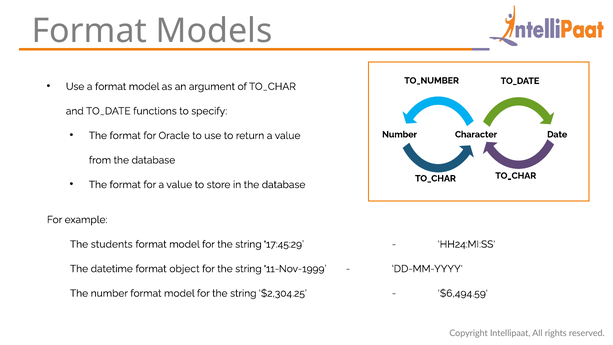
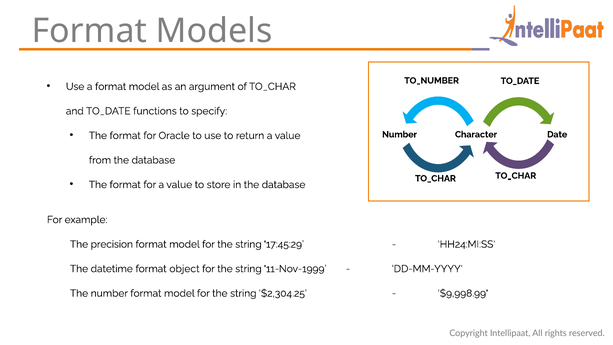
students: students -> precision (112, 244)
$6,494.59: $6,494.59 -> $9,998.99 (463, 293)
